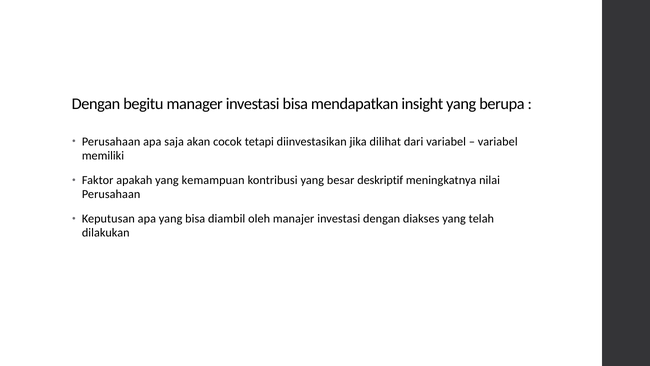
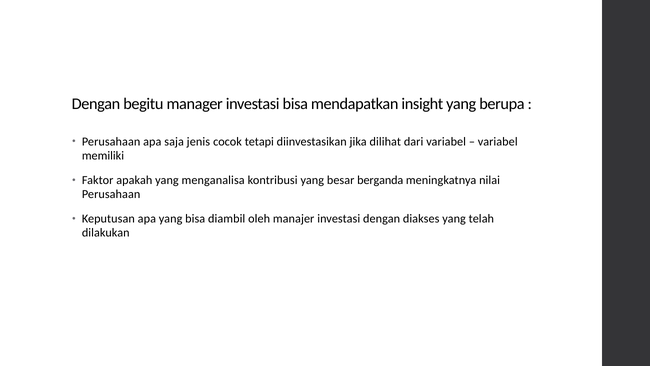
akan: akan -> jenis (198, 141)
kemampuan: kemampuan -> menganalisa (213, 180)
deskriptif: deskriptif -> berganda (380, 180)
